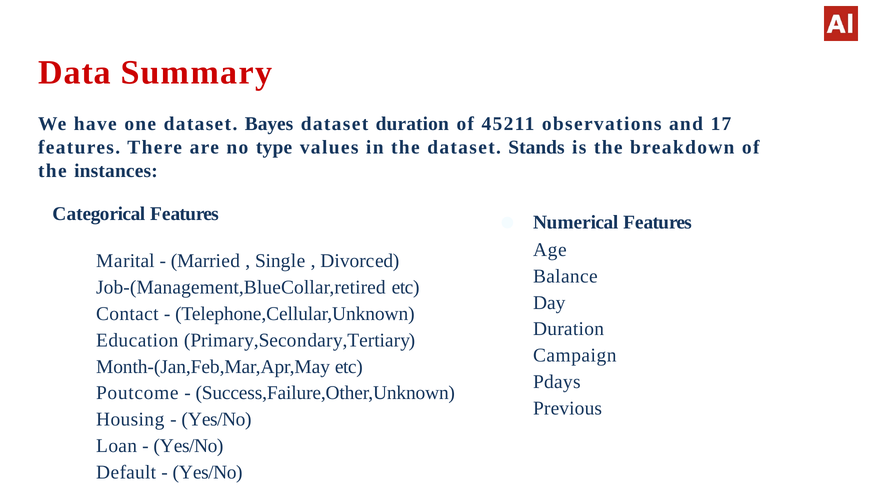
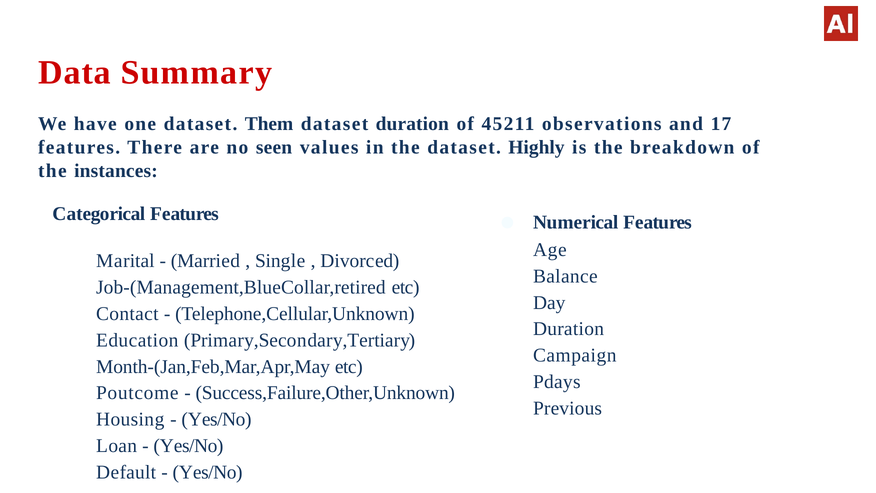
Bayes: Bayes -> Them (269, 124)
type: type -> seen (274, 147)
Stands: Stands -> Highly (536, 147)
